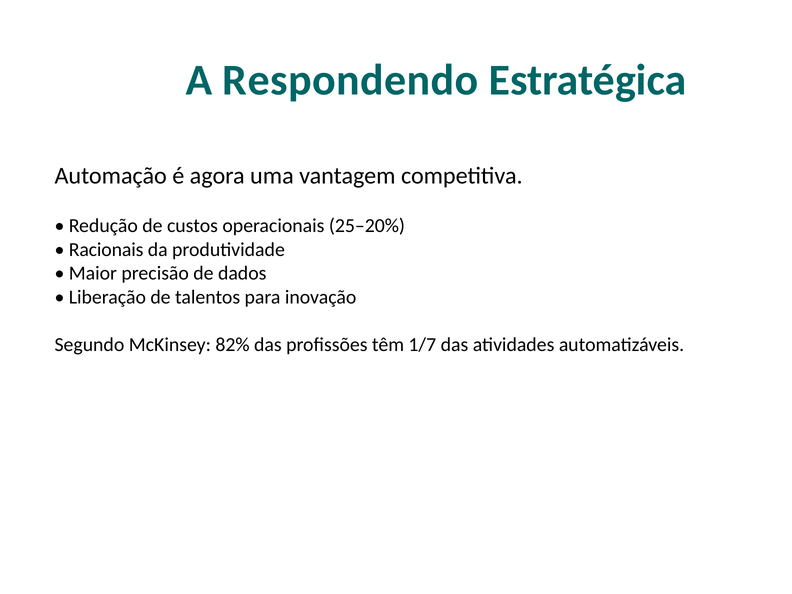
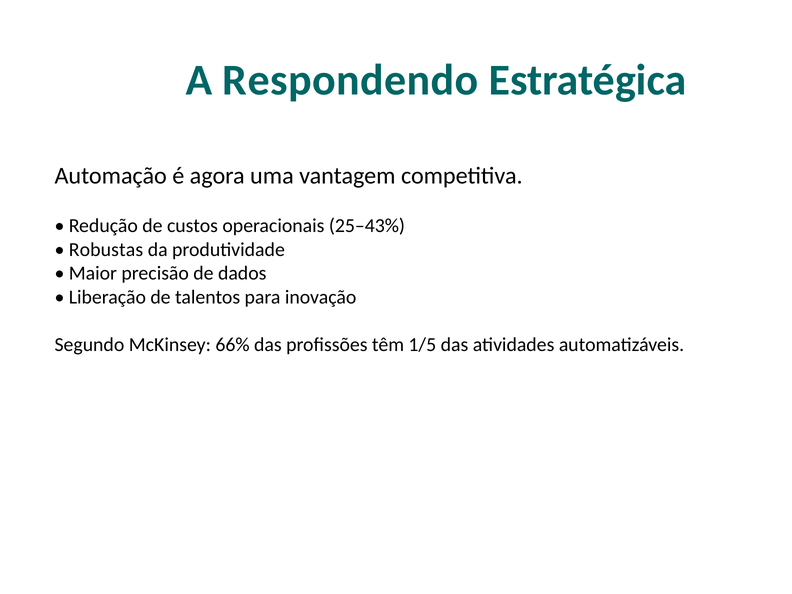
25–20%: 25–20% -> 25–43% (367, 226)
Racionais: Racionais -> Robustas (106, 250)
82%: 82% -> 66% (233, 345)
1/7: 1/7 -> 1/5 (422, 345)
